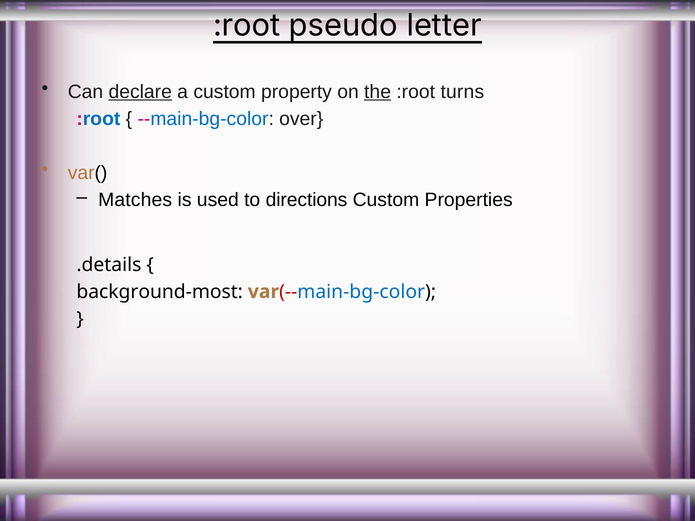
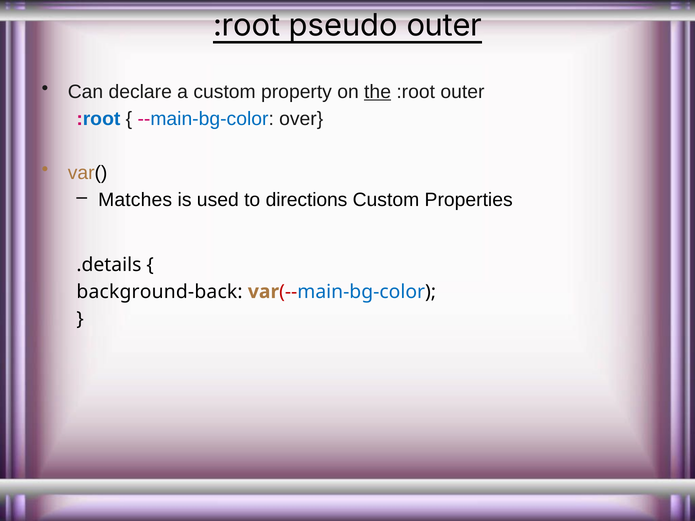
pseudo letter: letter -> outer (444, 26)
declare underline: present -> none (140, 92)
:root turns: turns -> outer (462, 92)
background-most: background-most -> background-back (160, 292)
